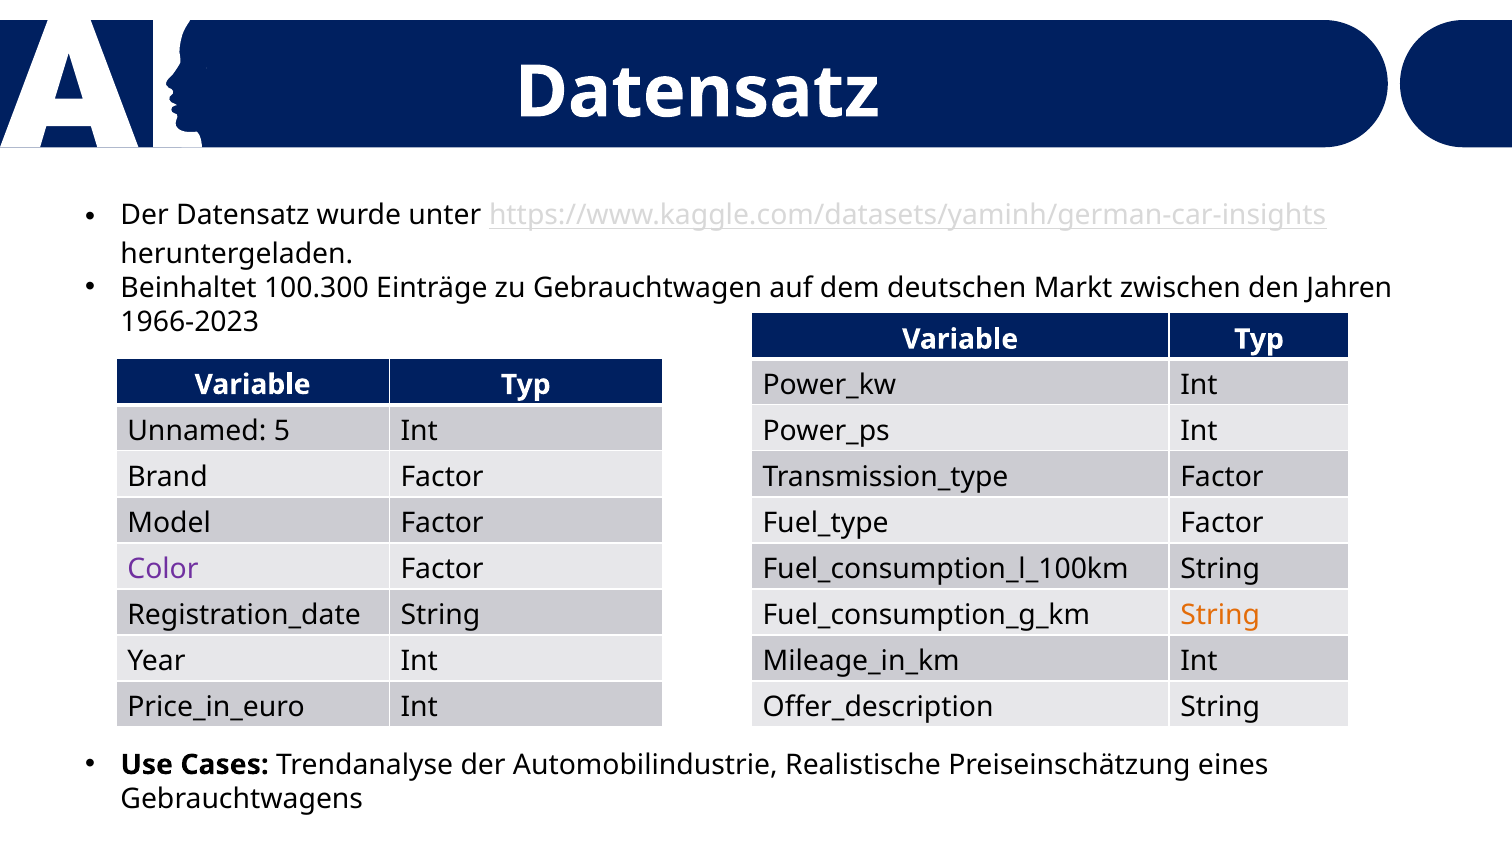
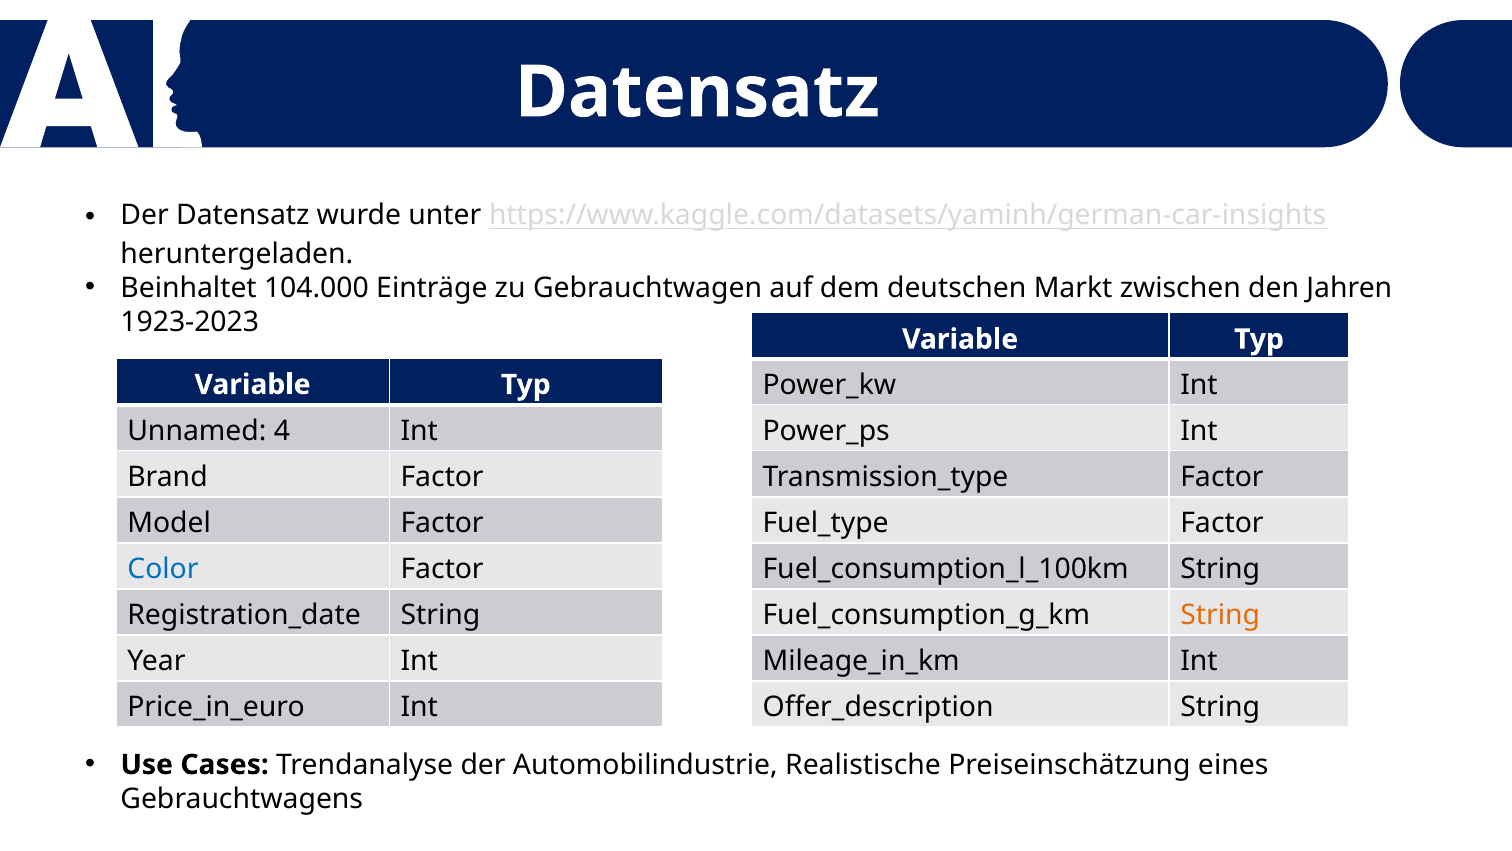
100.300: 100.300 -> 104.000 (316, 288)
1966-2023: 1966-2023 -> 1923-2023 (190, 322)
5: 5 -> 4 (282, 431)
Color colour: purple -> blue (163, 569)
